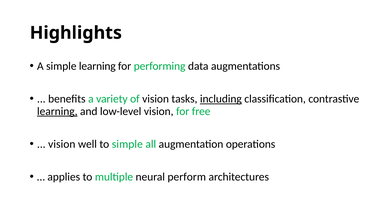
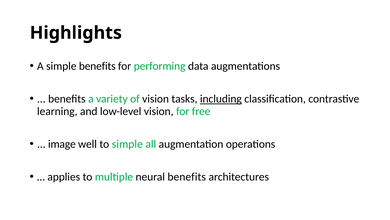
simple learning: learning -> benefits (97, 66)
learning underline: present -> none (57, 111)
vision: vision -> image (62, 144)
neural perform: perform -> benefits (187, 176)
